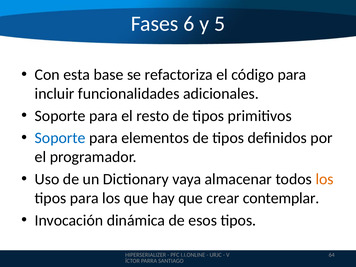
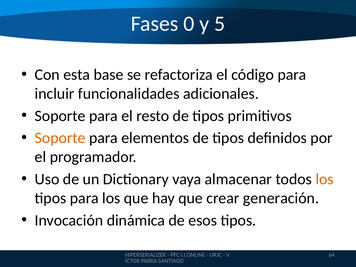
6: 6 -> 0 (189, 24)
Soporte colour: blue -> orange (60, 138)
contemplar: contemplar -> generación (281, 198)
